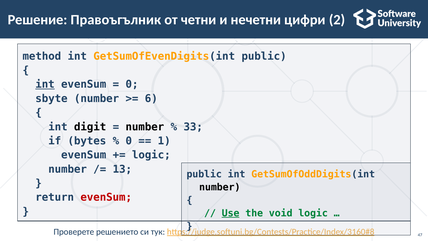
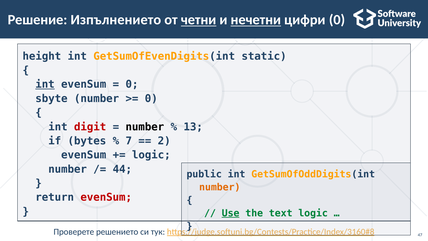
Правоъгълник: Правоъгълник -> Изпълнението (116, 20)
четни underline: none -> present (199, 20)
нечетни underline: none -> present (256, 20)
цифри 2: 2 -> 0 (337, 20)
method: method -> height (42, 56)
GetSumOfEvenDigits(int public: public -> static (264, 56)
6: 6 -> 0 (151, 98)
digit colour: black -> red (90, 127)
33: 33 -> 13 (193, 127)
0: 0 -> 7 (129, 141)
1: 1 -> 2 (164, 141)
13: 13 -> 44 (122, 169)
number colour: black -> orange (220, 187)
void: void -> text (281, 213)
